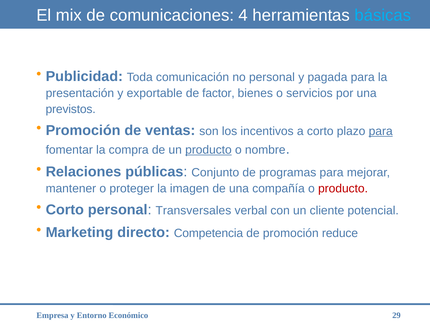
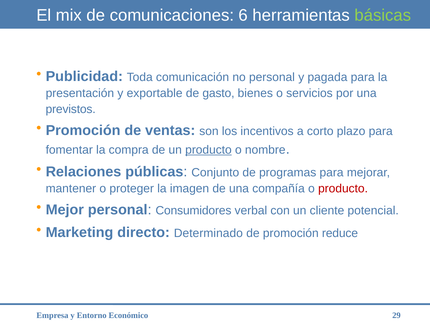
4: 4 -> 6 (243, 15)
básicas colour: light blue -> light green (383, 15)
factor: factor -> gasto (218, 94)
para underline: present -> none (381, 131)
Corto: Corto -> Mejor (65, 210)
Transversales: Transversales -> Consumidores (193, 211)
Competencia: Competencia -> Determinado (208, 233)
